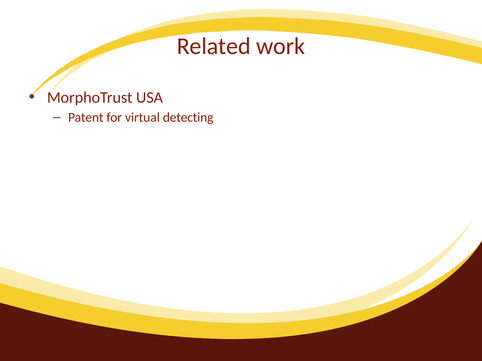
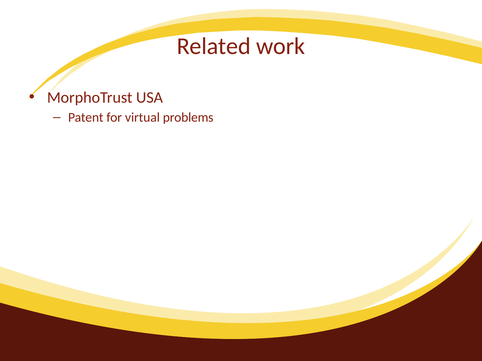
detecting: detecting -> problems (188, 118)
